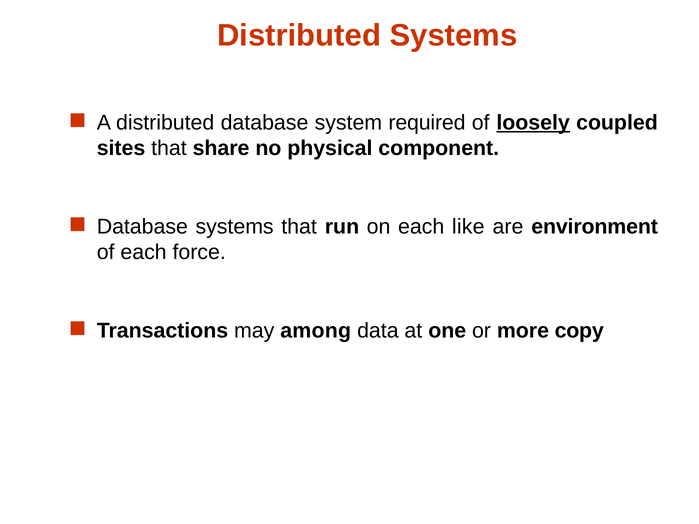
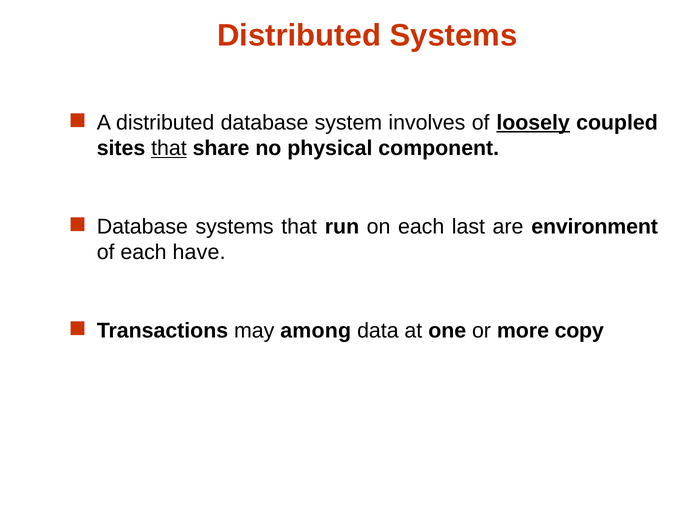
required: required -> involves (427, 123)
that underline: none -> present (169, 148)
like: like -> last (468, 227)
force: force -> have (199, 252)
